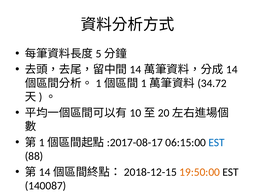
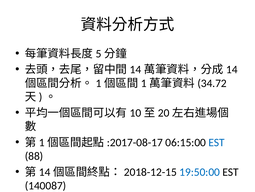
19:50:00 colour: orange -> blue (200, 171)
